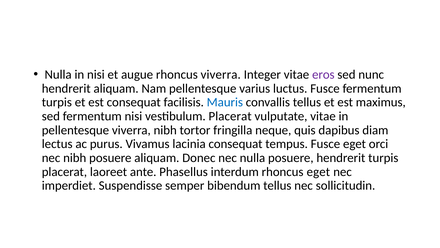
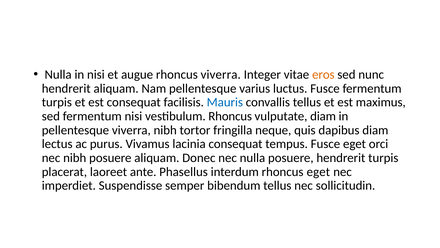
eros colour: purple -> orange (323, 74)
vestibulum Placerat: Placerat -> Rhoncus (230, 116)
vulputate vitae: vitae -> diam (323, 116)
